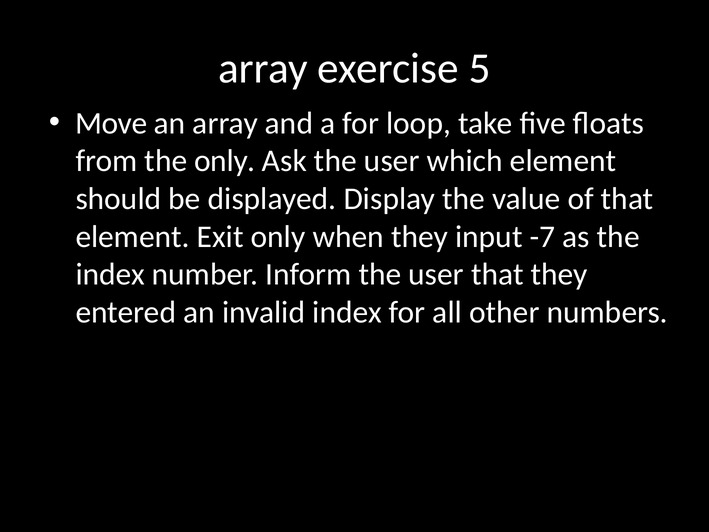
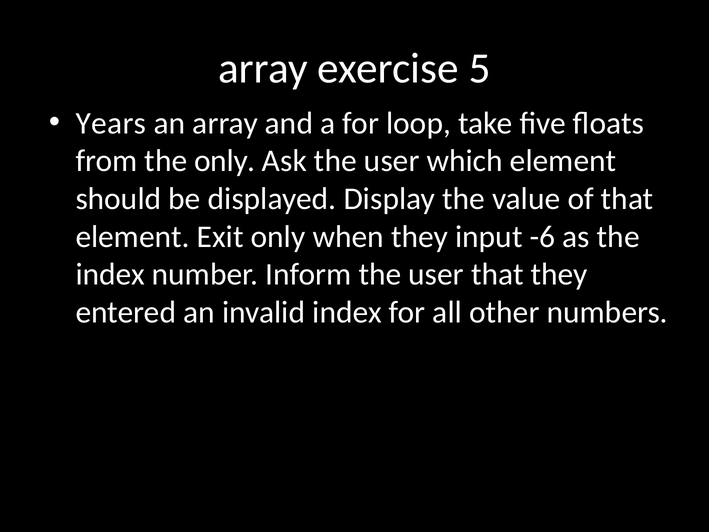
Move: Move -> Years (111, 123)
-7: -7 -> -6 (543, 237)
